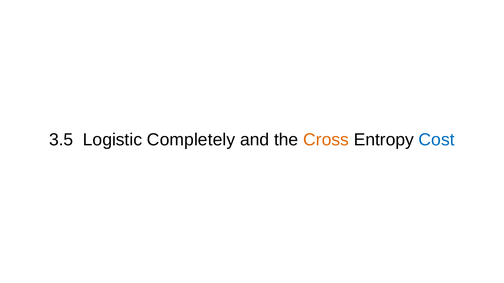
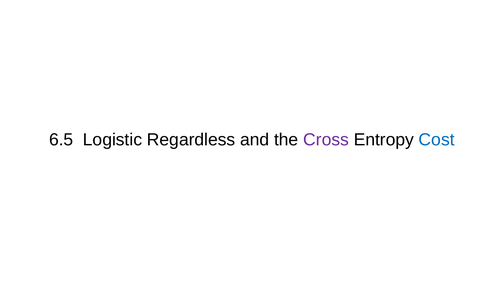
3.5: 3.5 -> 6.5 (61, 140)
Completely: Completely -> Regardless (191, 140)
Cross colour: orange -> purple (326, 140)
